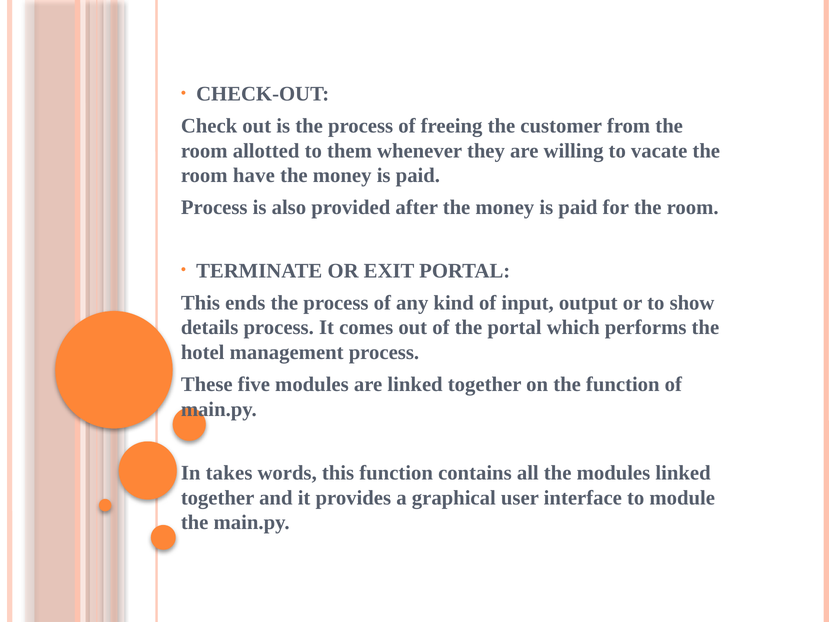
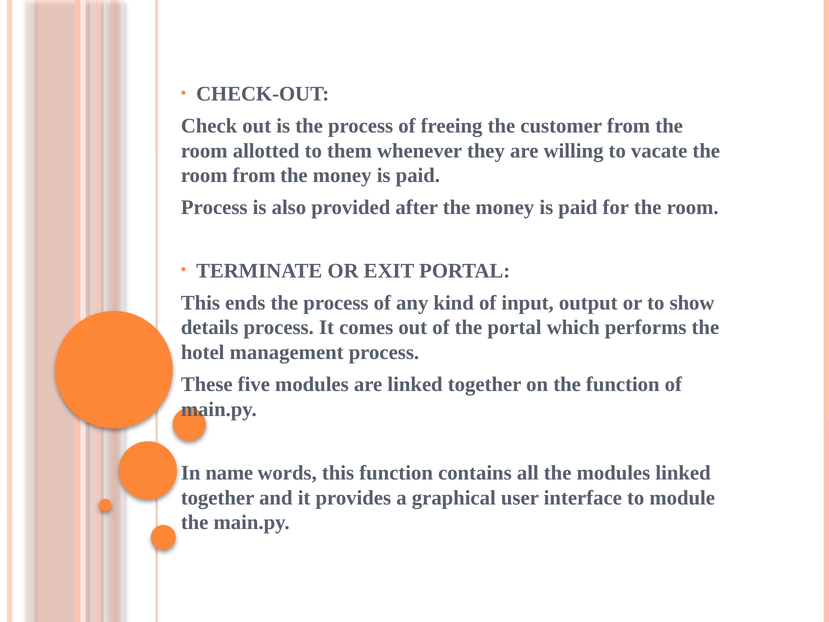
room have: have -> from (254, 175)
takes: takes -> name (229, 473)
